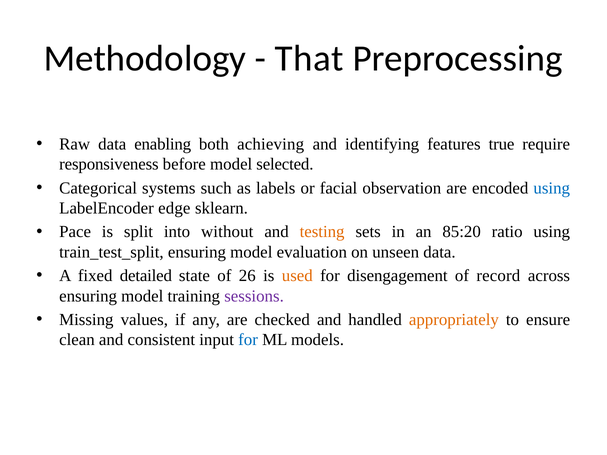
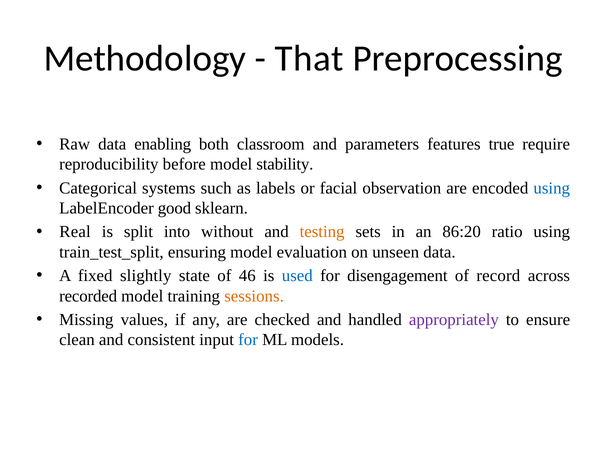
achieving: achieving -> classroom (271, 144)
identifying: identifying -> parameters (382, 144)
responsiveness: responsiveness -> reproducibility (109, 164)
selected: selected -> stability (285, 164)
edge: edge -> good (174, 208)
Pace: Pace -> Real (75, 232)
85:20: 85:20 -> 86:20 (462, 232)
detailed: detailed -> slightly (146, 276)
26: 26 -> 46 (247, 276)
used colour: orange -> blue (297, 276)
ensuring: ensuring -> recorded (88, 296)
sessions colour: purple -> orange (254, 296)
appropriately colour: orange -> purple (454, 320)
